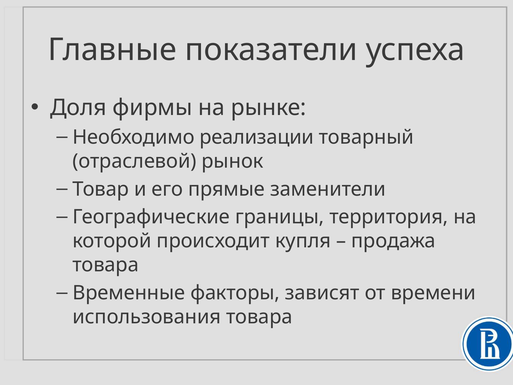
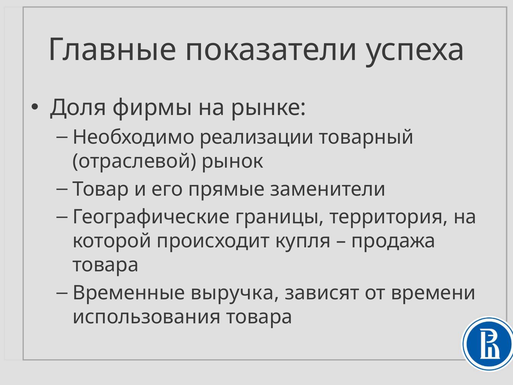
факторы: факторы -> выручка (235, 293)
